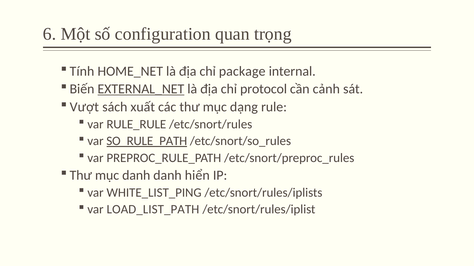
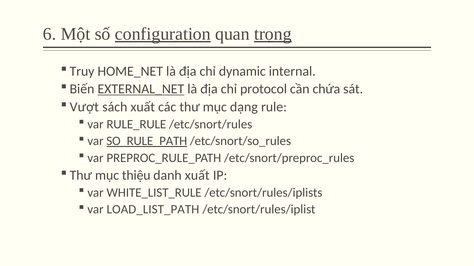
configuration underline: none -> present (163, 34)
trọng underline: none -> present (273, 34)
Tính: Tính -> Truy (82, 71)
package: package -> dynamic (242, 71)
cảnh: cảnh -> chứa (326, 89)
mục danh: danh -> thiệu (136, 176)
danh hiển: hiển -> xuất (197, 176)
WHITE_LIST_PING: WHITE_LIST_PING -> WHITE_LIST_RULE (154, 193)
